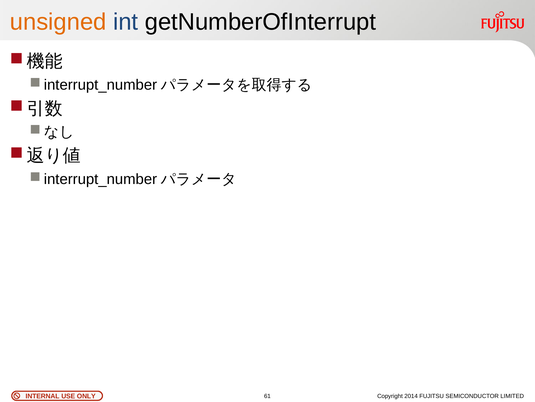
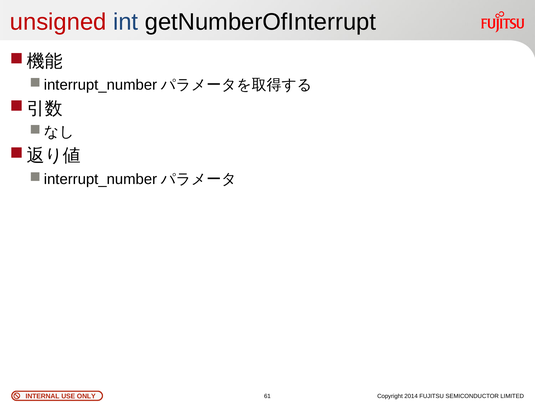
unsigned colour: orange -> red (58, 22)
